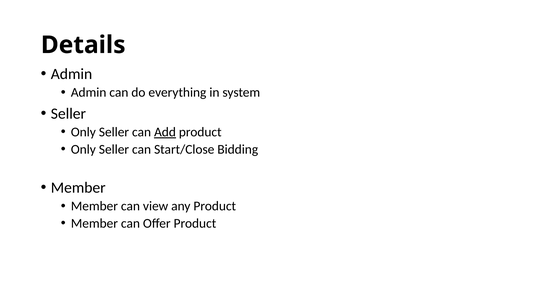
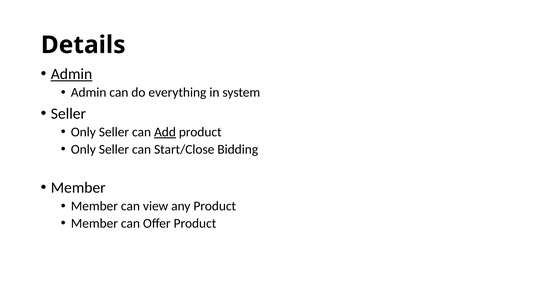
Admin underline: none -> present (72, 74)
